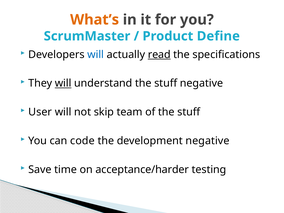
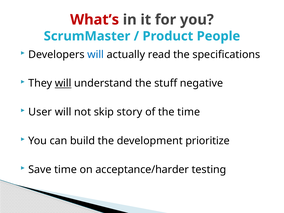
What’s colour: orange -> red (95, 20)
Define: Define -> People (218, 36)
read underline: present -> none (159, 55)
team: team -> story (130, 112)
of the stuff: stuff -> time (189, 112)
code: code -> build (83, 141)
development negative: negative -> prioritize (208, 141)
